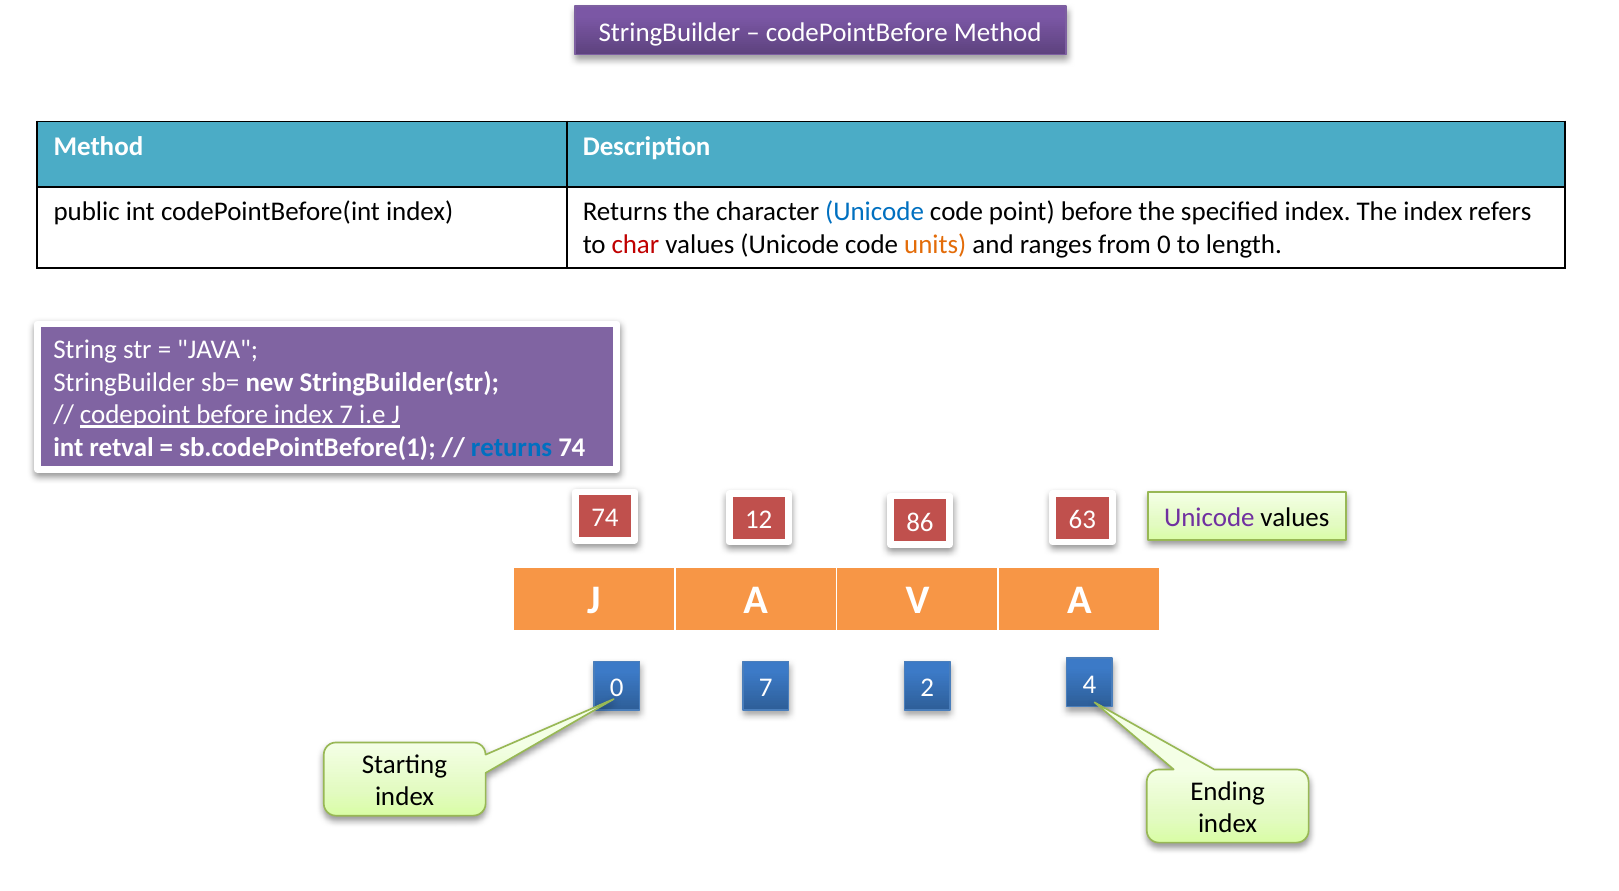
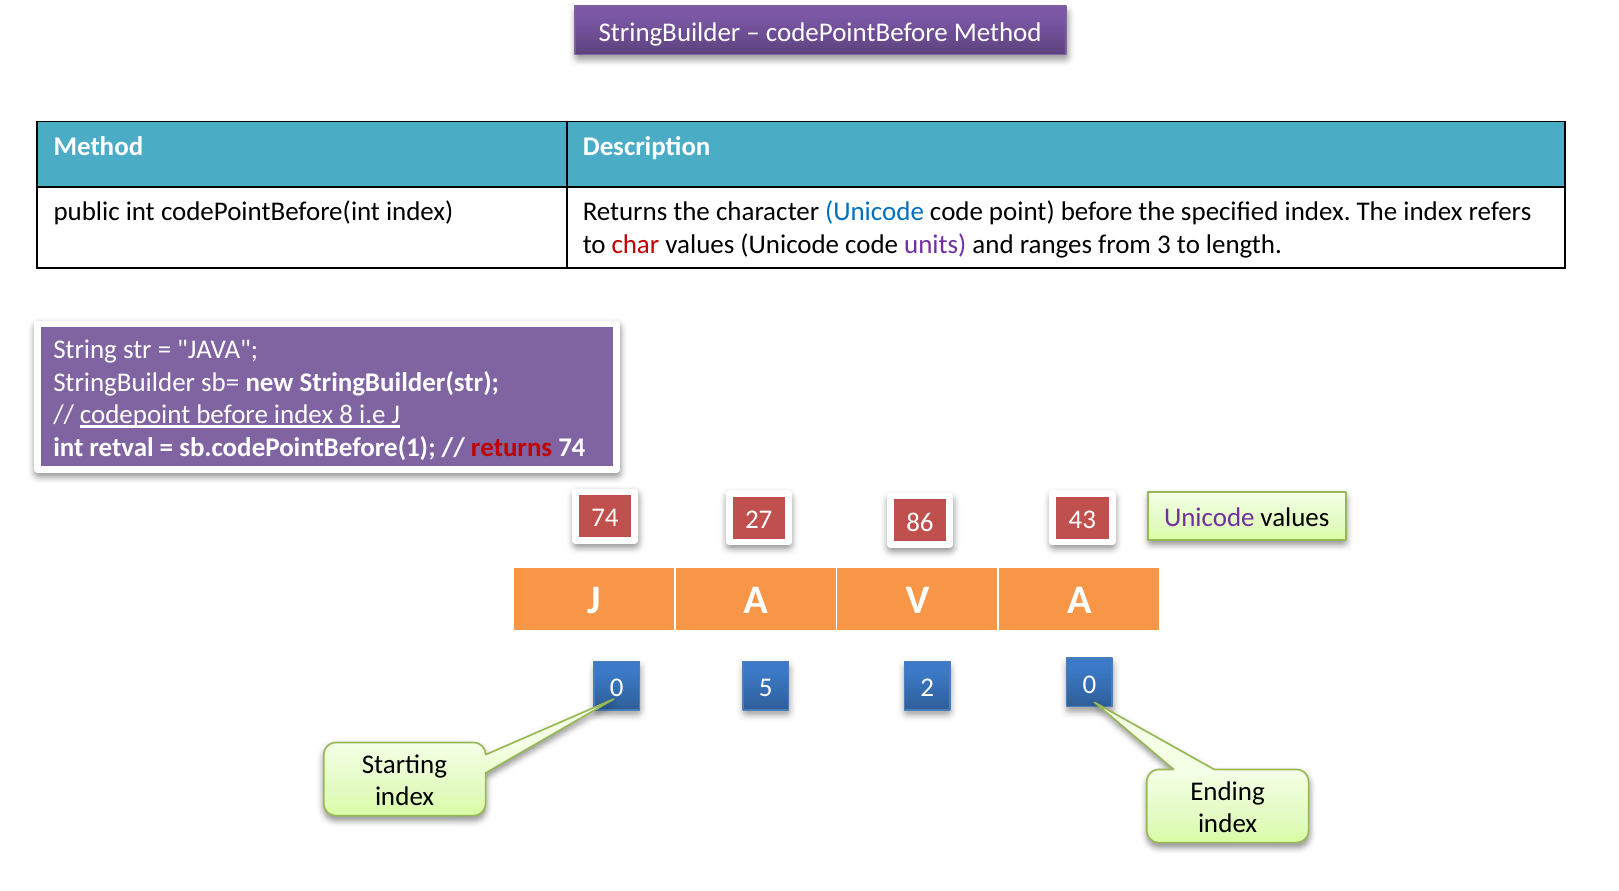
units colour: orange -> purple (935, 245)
from 0: 0 -> 3 (1164, 245)
index 7: 7 -> 8 (346, 415)
returns colour: blue -> red (511, 447)
12: 12 -> 27 (759, 519)
63: 63 -> 43 (1082, 519)
7: 7 -> 5 (766, 687)
2 4: 4 -> 0 (1089, 684)
